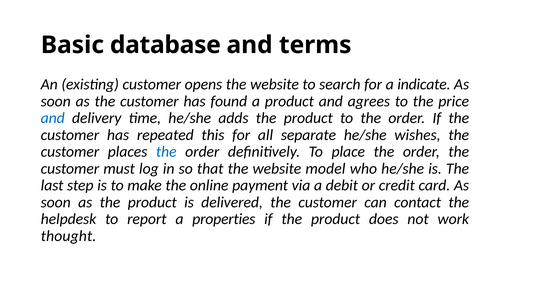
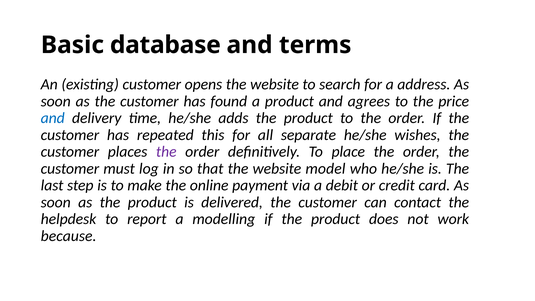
indicate: indicate -> address (424, 84)
the colour: blue -> purple (166, 152)
properties: properties -> modelling (224, 219)
thought: thought -> because (69, 236)
